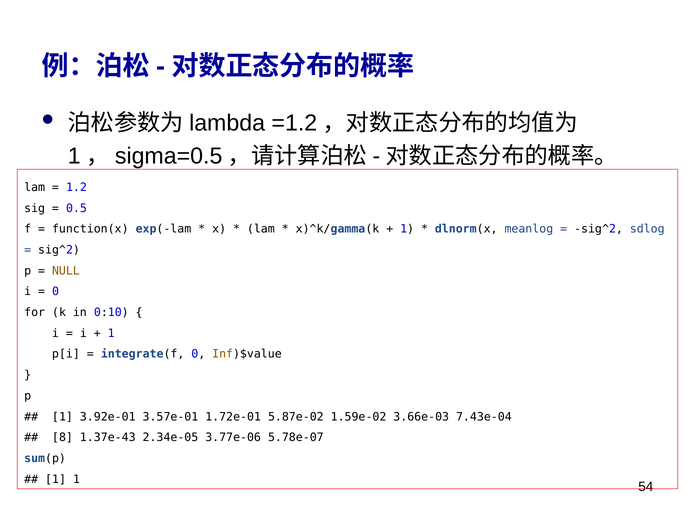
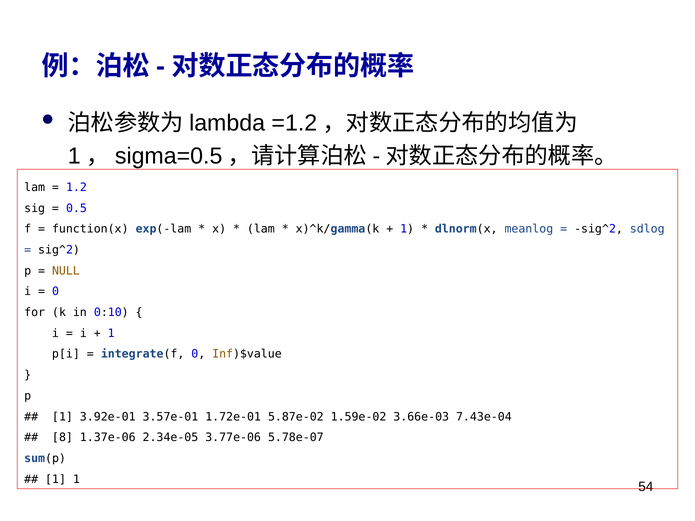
1.37e-43: 1.37e-43 -> 1.37e-06 (108, 438)
